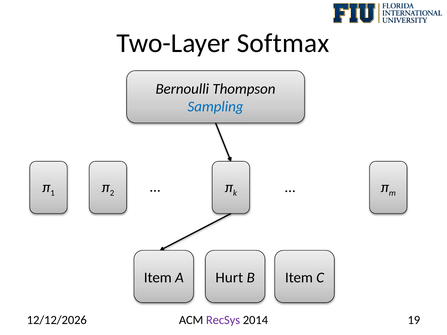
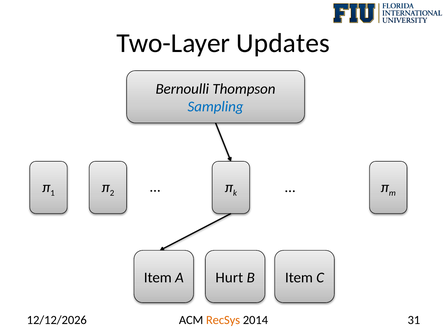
Softmax: Softmax -> Updates (283, 43)
RecSys colour: purple -> orange (223, 320)
19: 19 -> 31 (414, 320)
